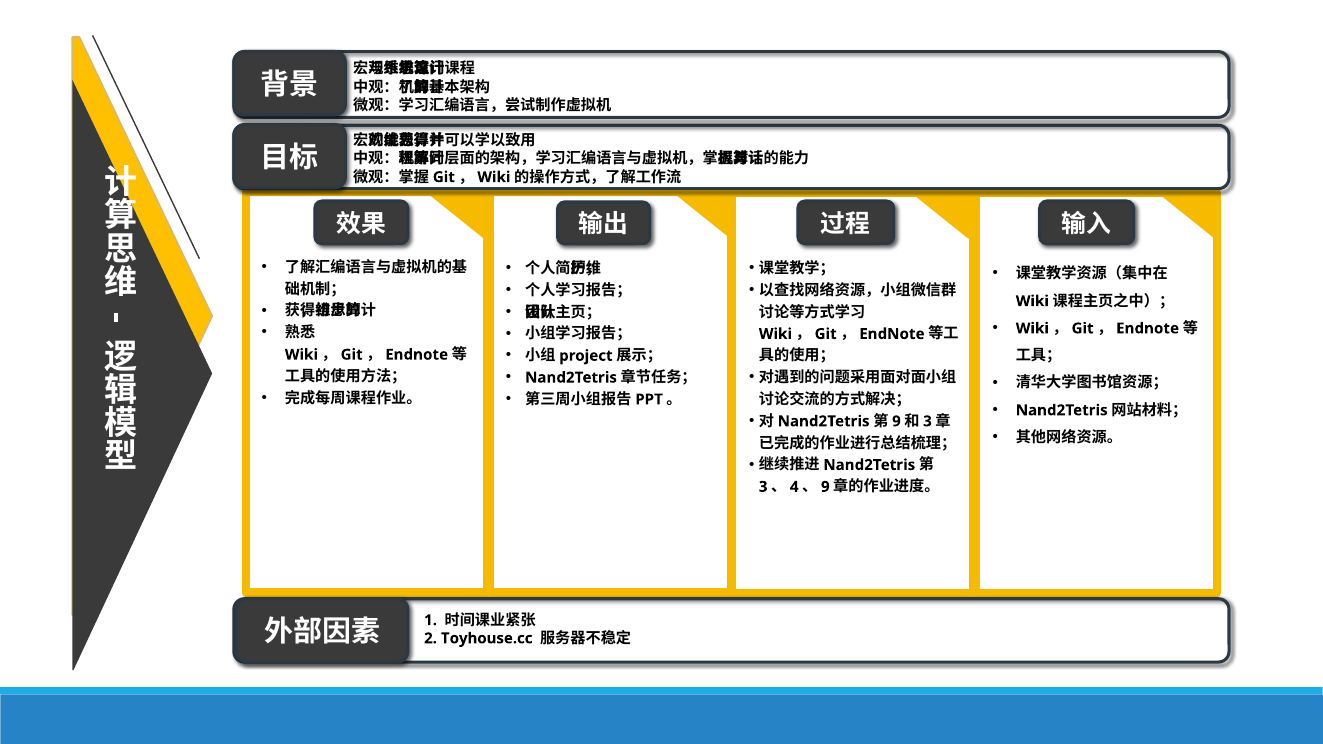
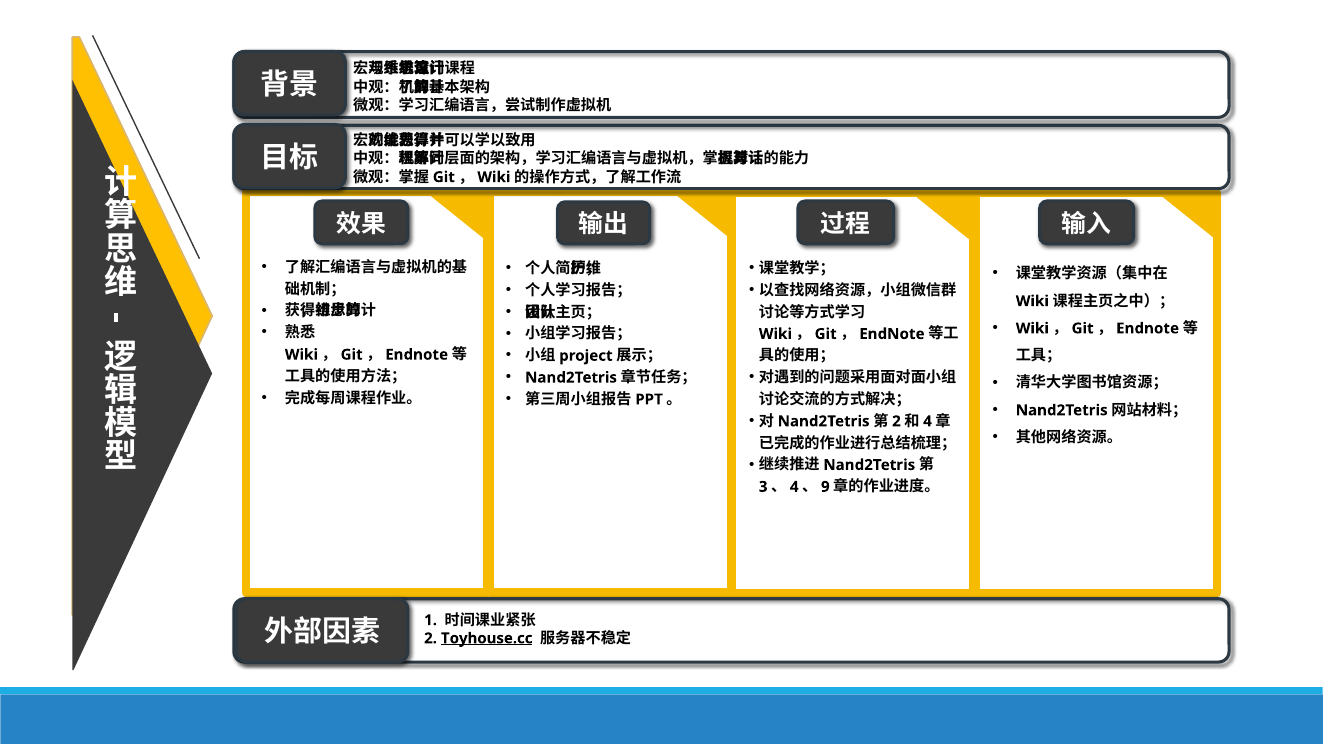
9: 9 -> 2 (896, 421)
3: 3 -> 4 (928, 421)
Toyhouse.cc underline: none -> present (487, 638)
